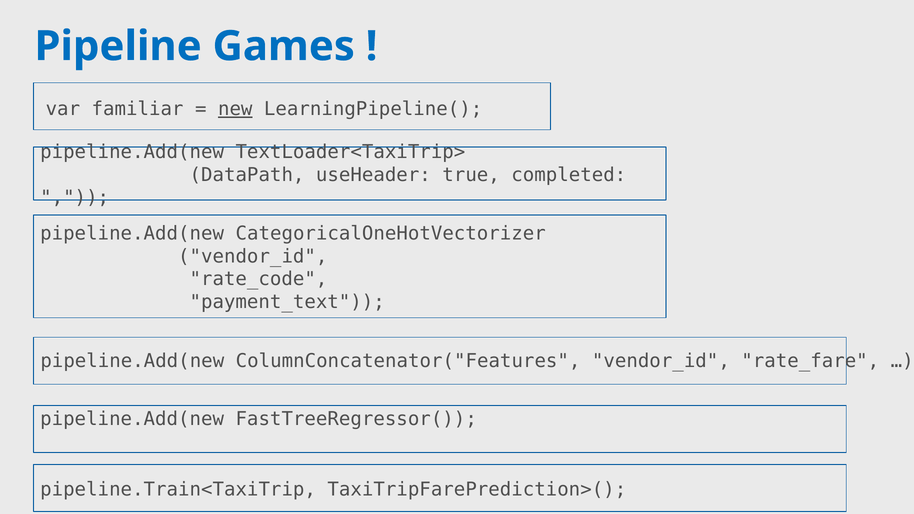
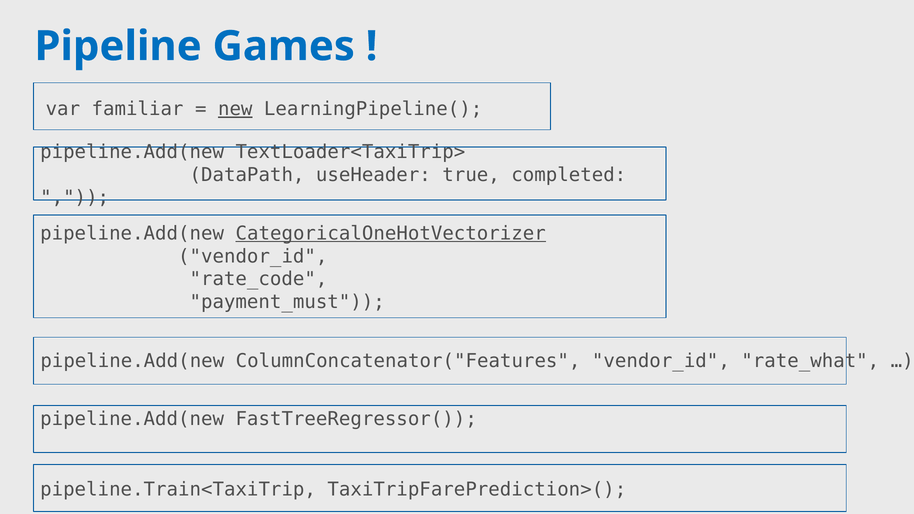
CategoricalOneHotVectorizer underline: none -> present (391, 233)
payment_text: payment_text -> payment_must (287, 302)
rate_fare: rate_fare -> rate_what (810, 361)
